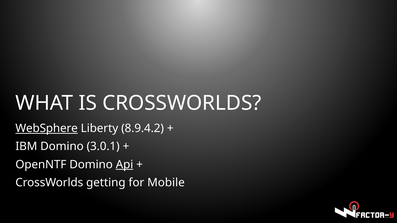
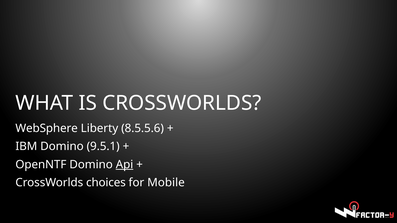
WebSphere underline: present -> none (47, 129)
8.9.4.2: 8.9.4.2 -> 8.5.5.6 (143, 129)
3.0.1: 3.0.1 -> 9.5.1 (103, 147)
getting: getting -> choices (106, 183)
